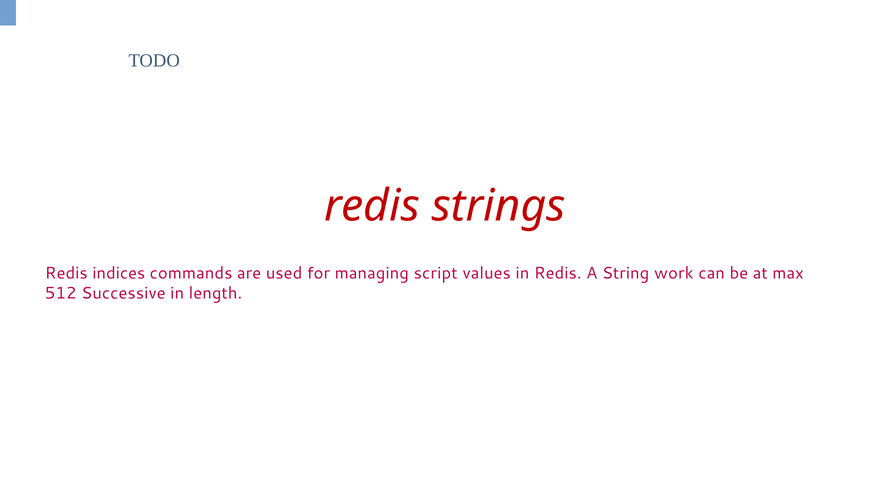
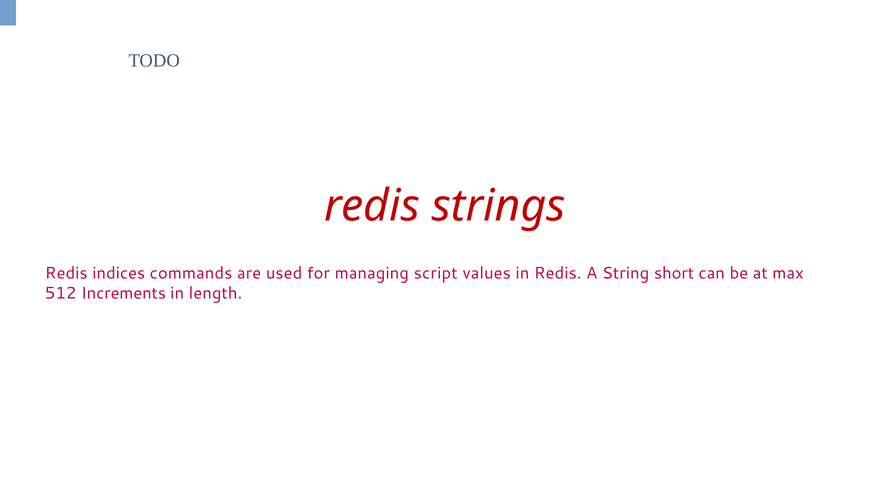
work: work -> short (674, 273)
Successive: Successive -> Increments (124, 293)
